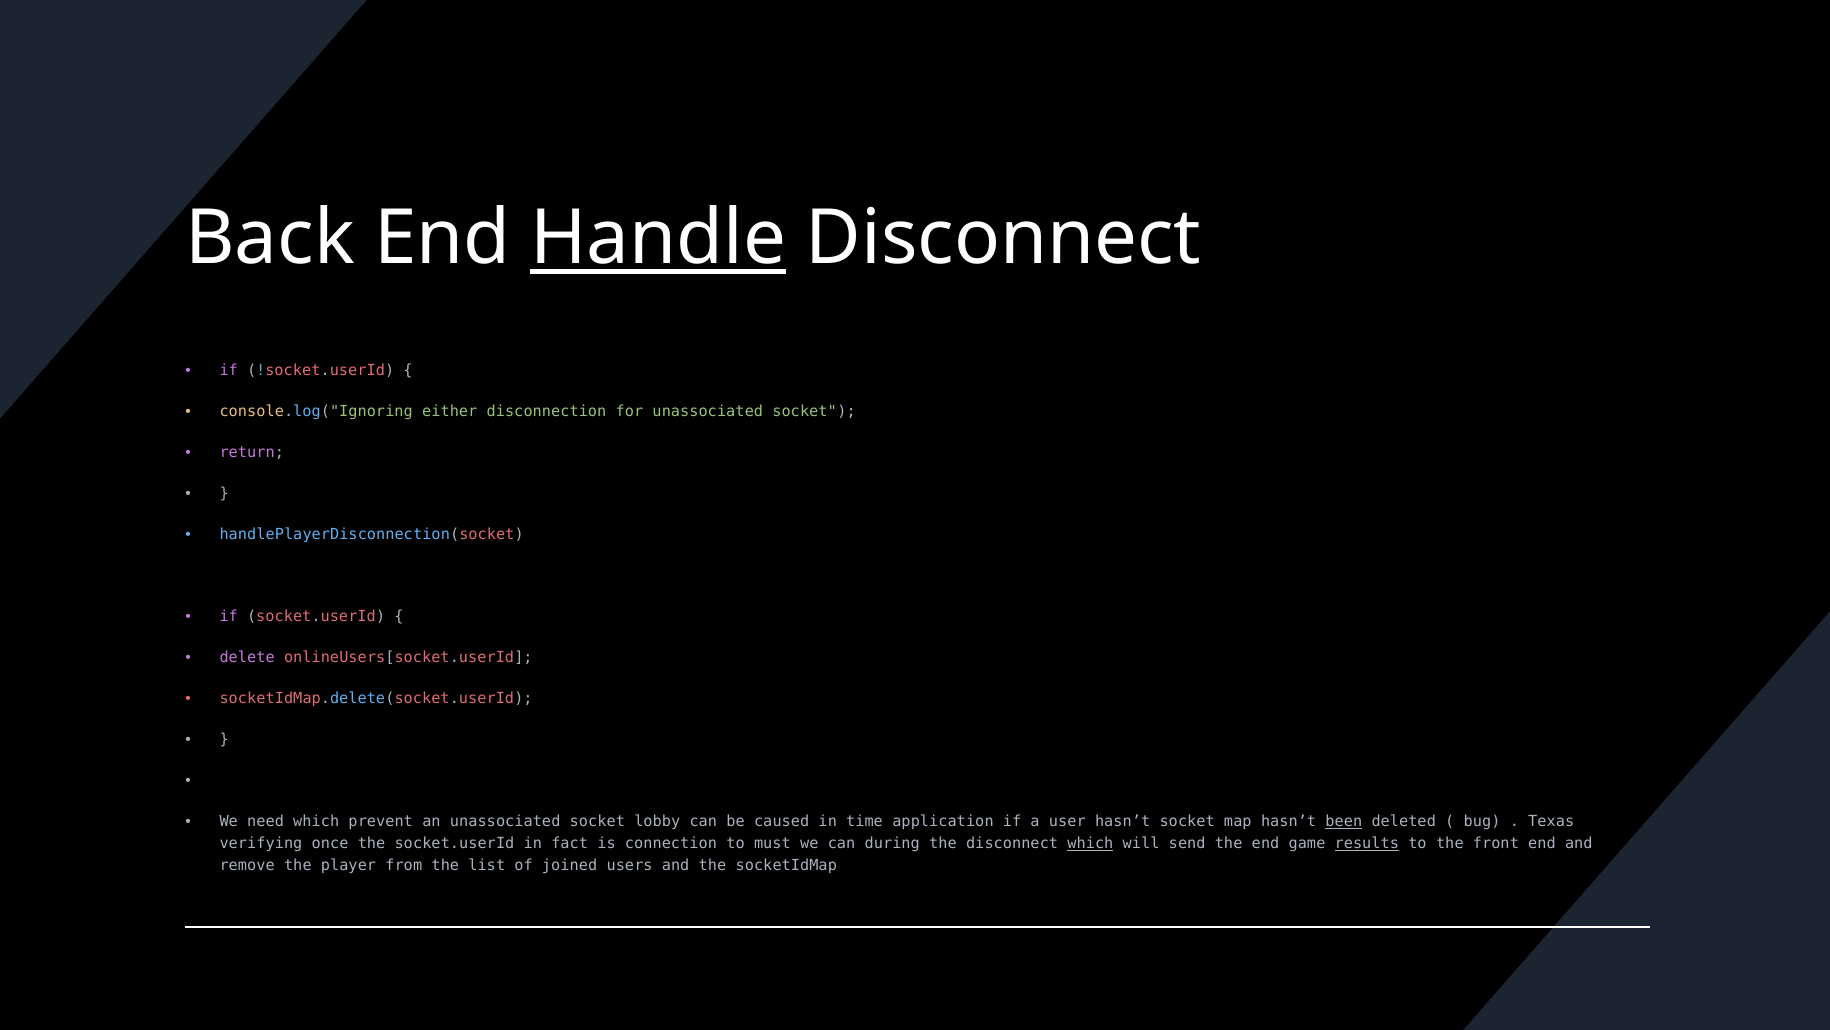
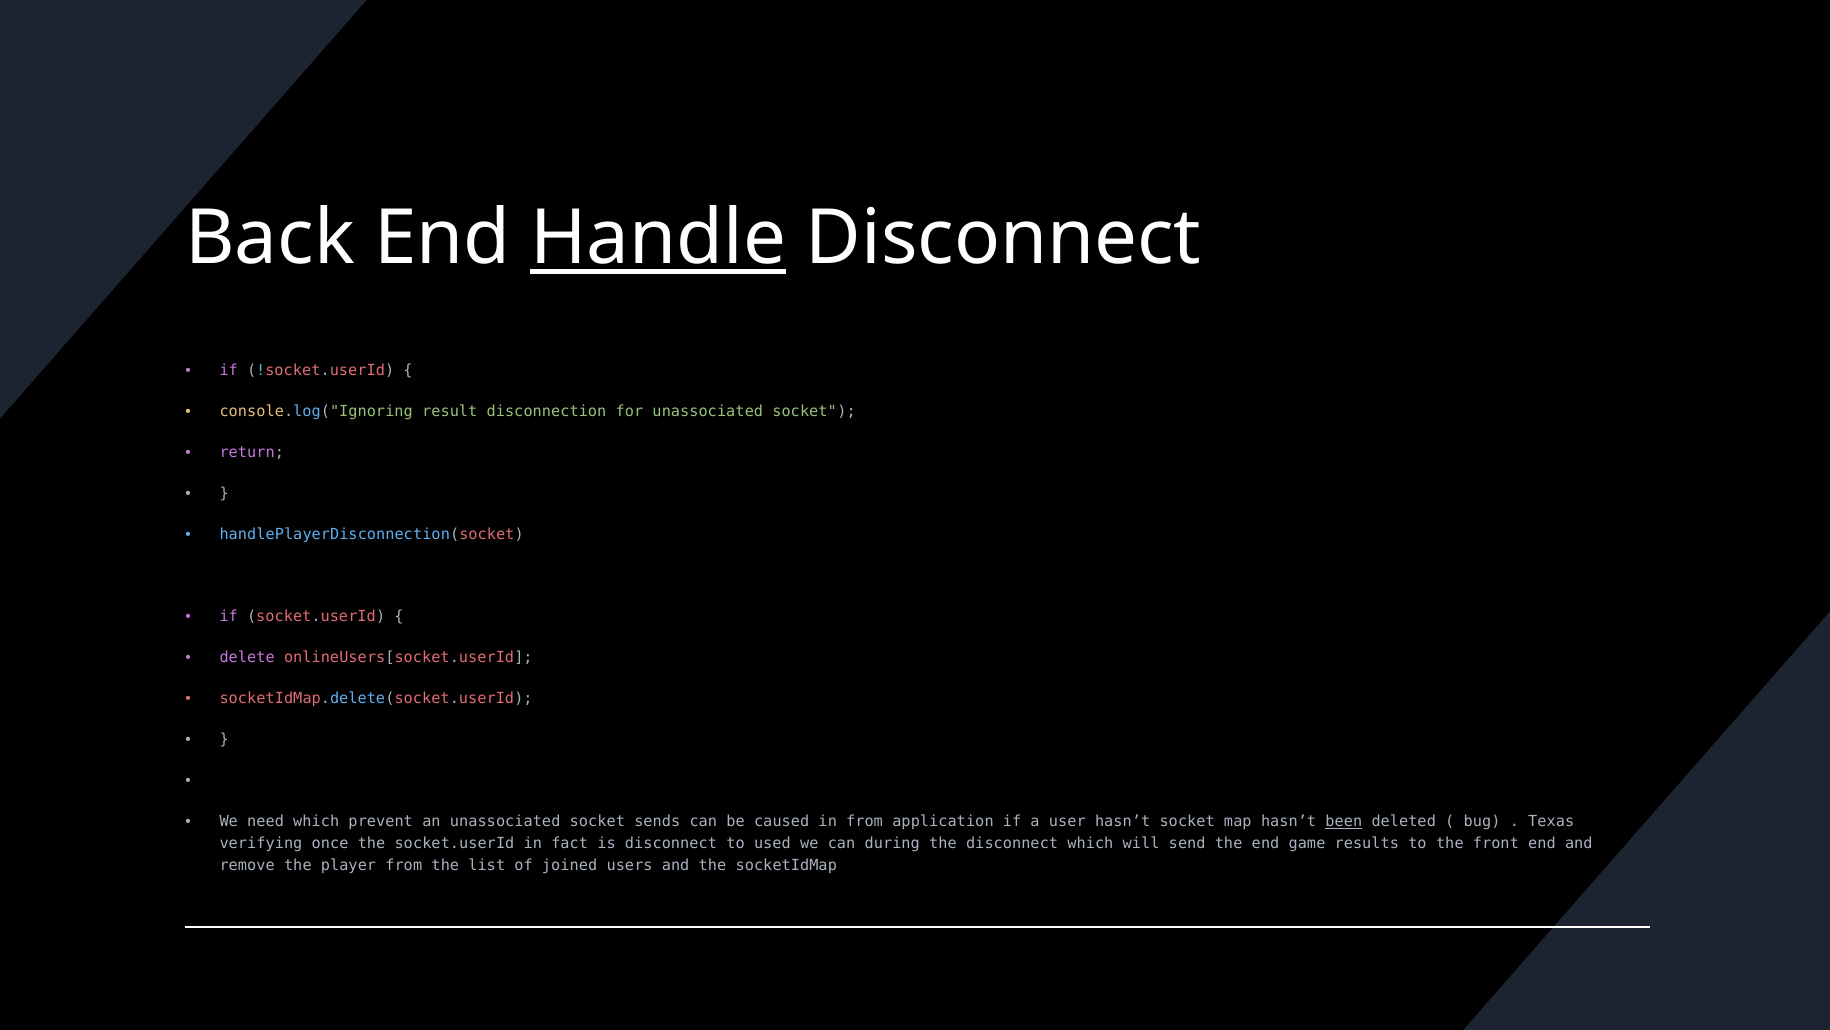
either: either -> result (450, 412)
lobby: lobby -> sends (657, 821)
in time: time -> from (864, 821)
is connection: connection -> disconnect (671, 843)
must: must -> used (772, 843)
which underline: present -> none (1090, 843)
results underline: present -> none (1367, 843)
